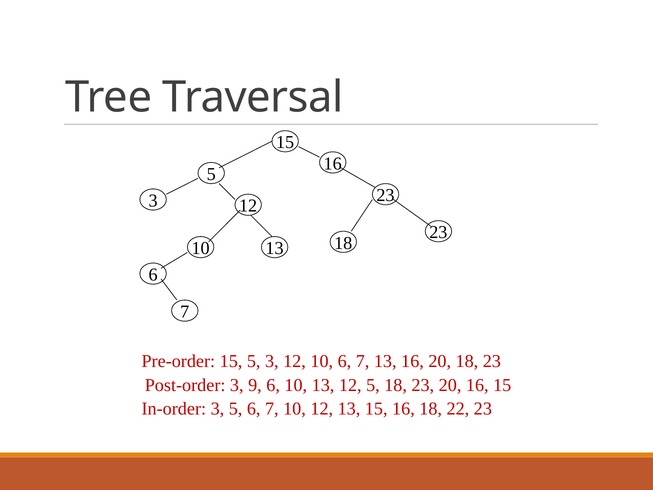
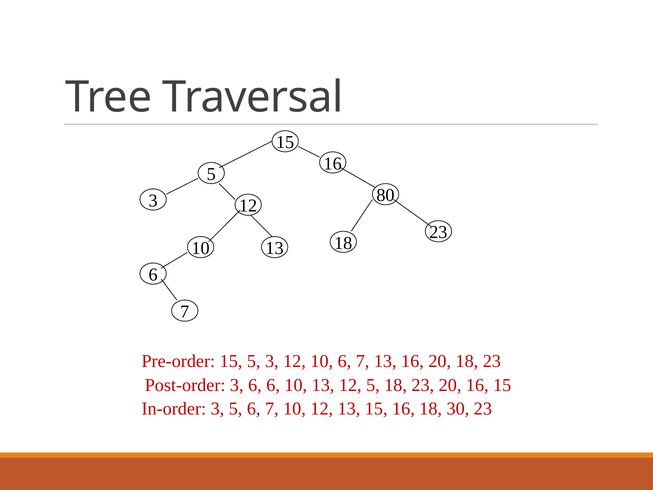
3 23: 23 -> 80 (386, 195)
3 9: 9 -> 6 (255, 385)
22: 22 -> 30 (458, 409)
